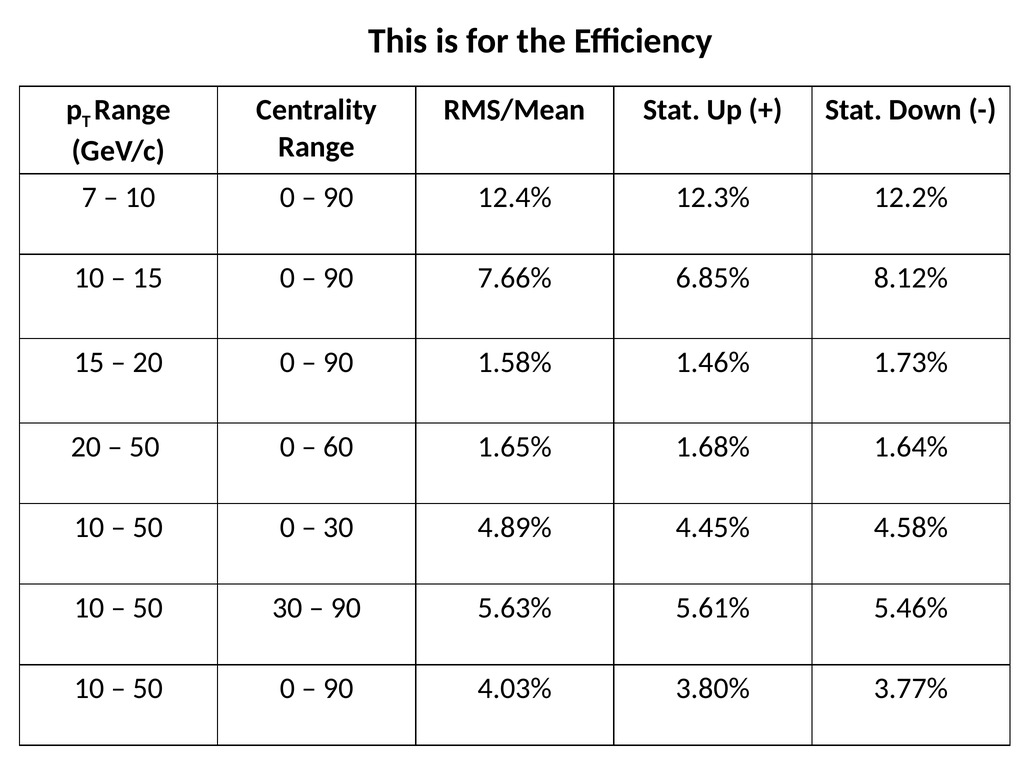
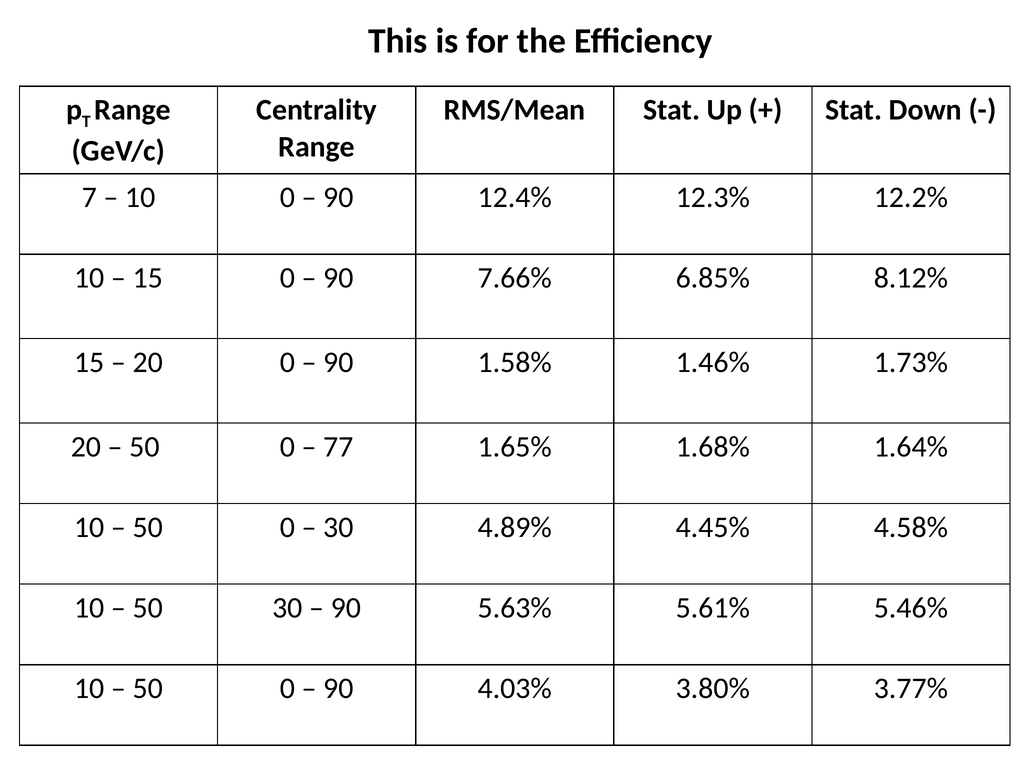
60: 60 -> 77 (338, 447)
